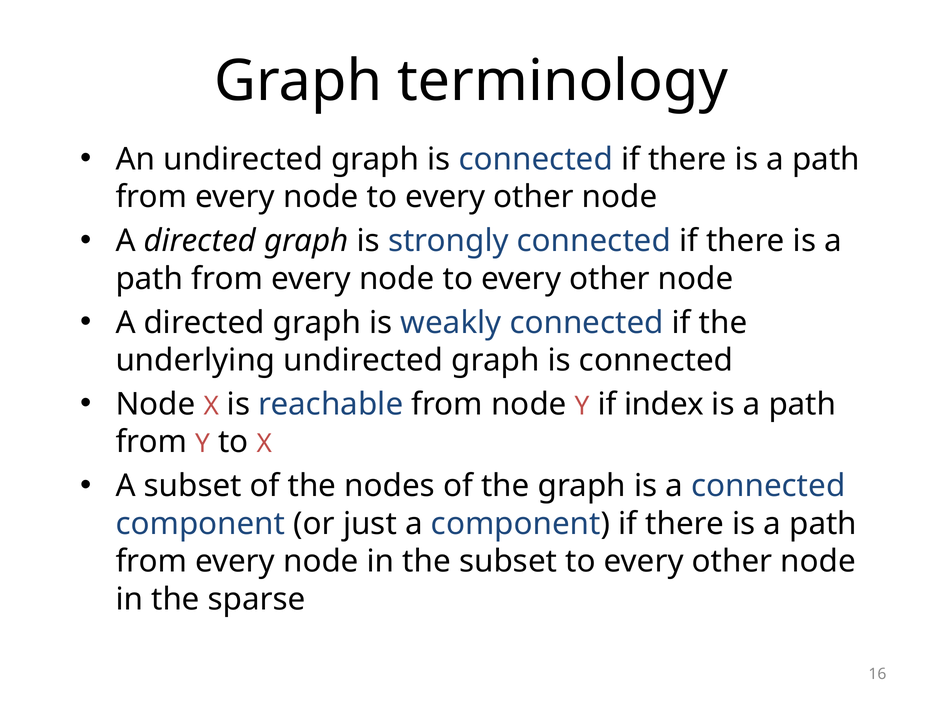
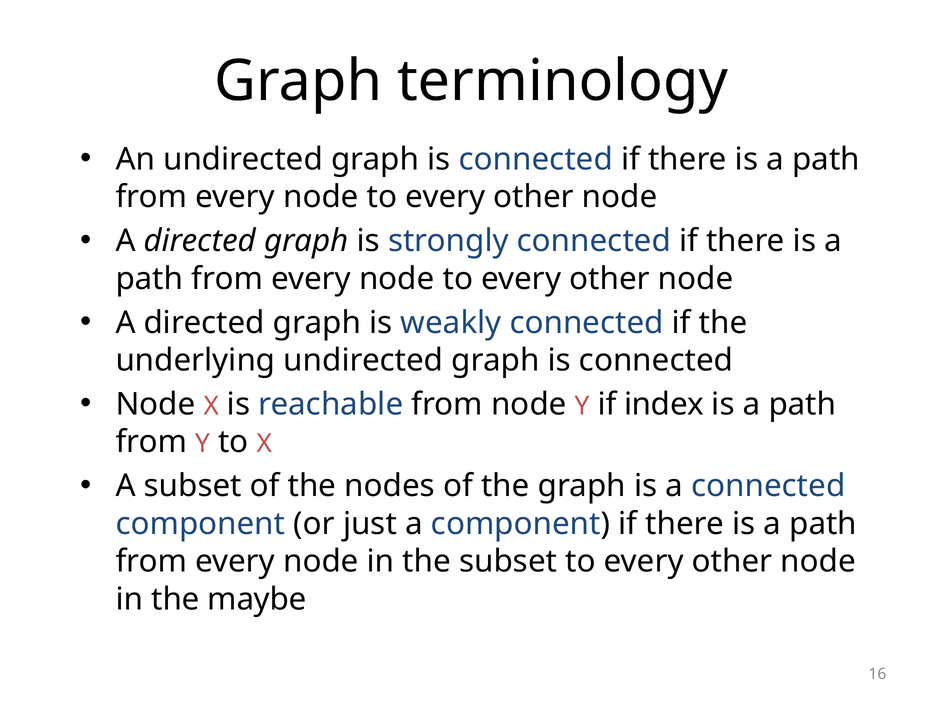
sparse: sparse -> maybe (257, 599)
